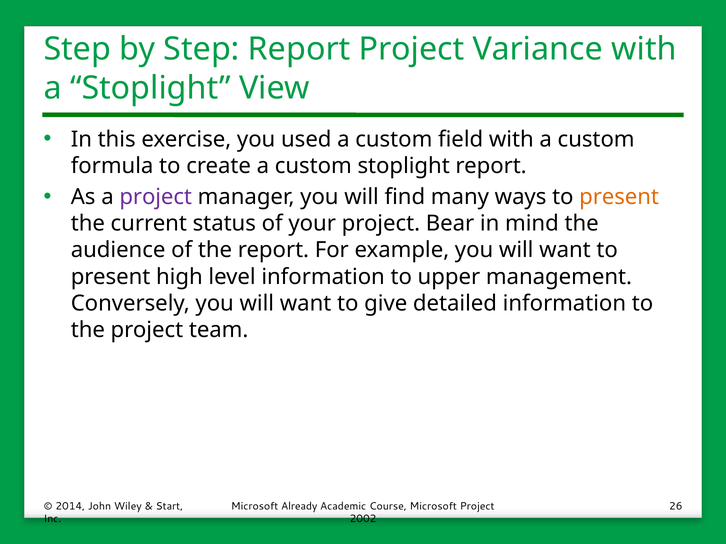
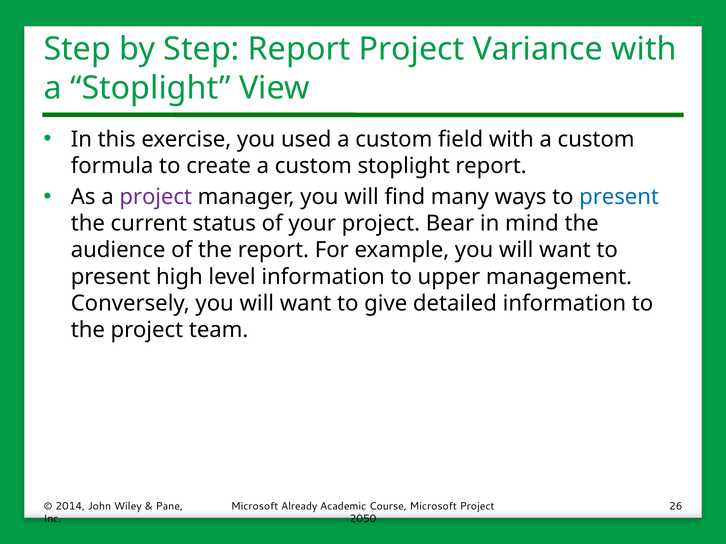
present colour: orange -> blue (619, 197)
Start: Start -> Pane (169, 507)
2002: 2002 -> 2050 (363, 519)
